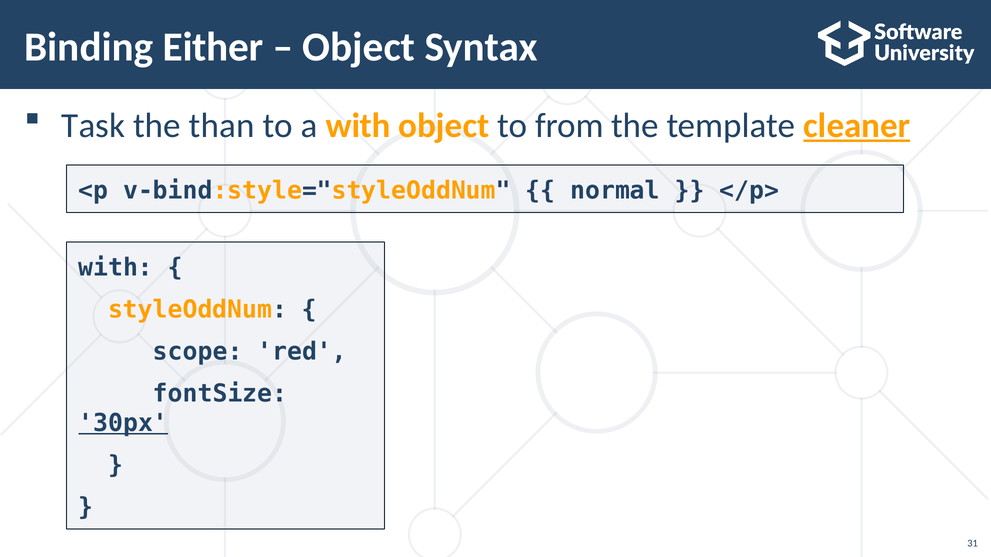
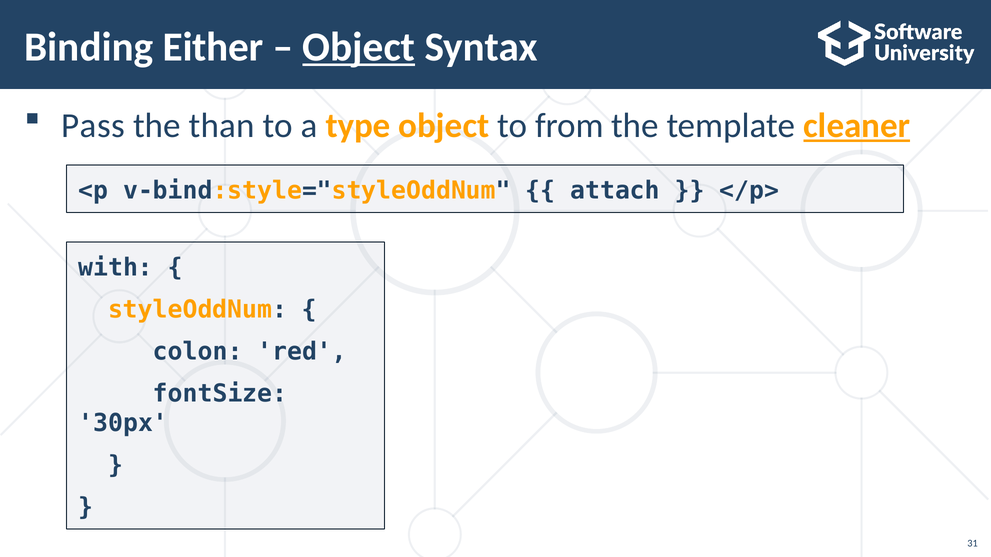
Object underline: none -> present (359, 47)
Task: Task -> Pass (93, 126)
a with: with -> type (358, 126)
normal: normal -> attach (615, 191)
scope: scope -> colon (198, 352)
30px underline: present -> none (123, 423)
